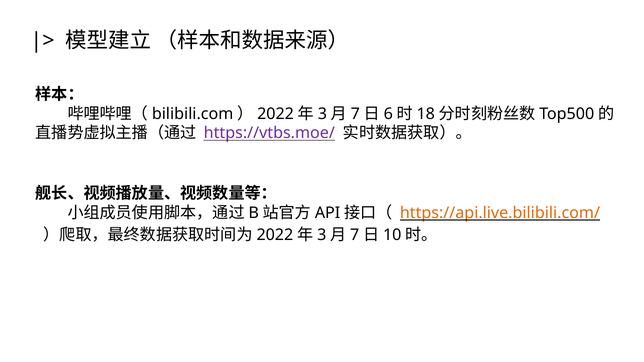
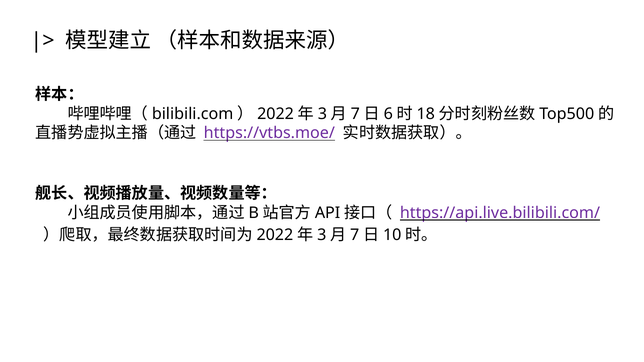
https://api.live.bilibili.com/ colour: orange -> purple (500, 213)
